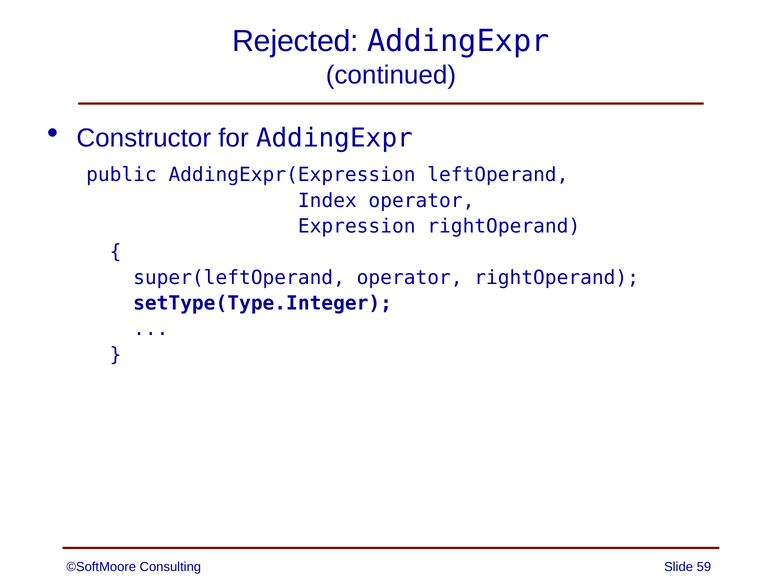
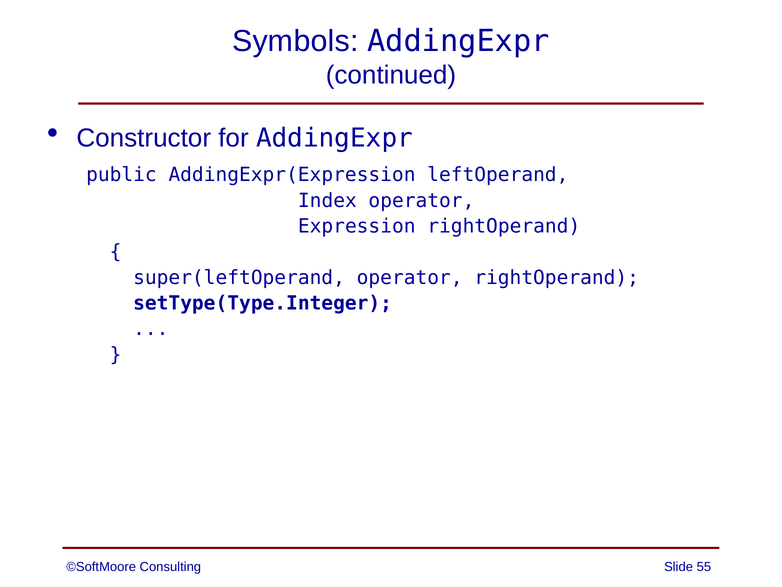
Rejected: Rejected -> Symbols (295, 41)
59: 59 -> 55 (704, 567)
